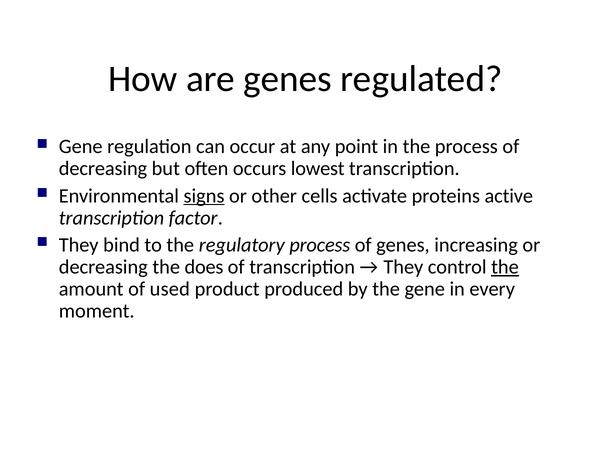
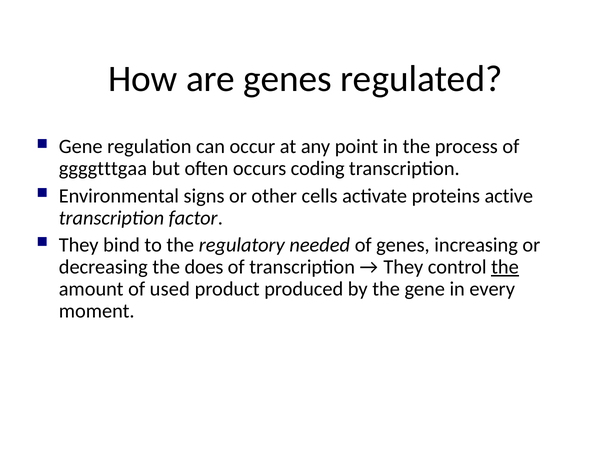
decreasing: decreasing -> ggggtttgaa (103, 168)
lowest: lowest -> coding (318, 168)
signs underline: present -> none (204, 195)
regulatory process: process -> needed (320, 245)
